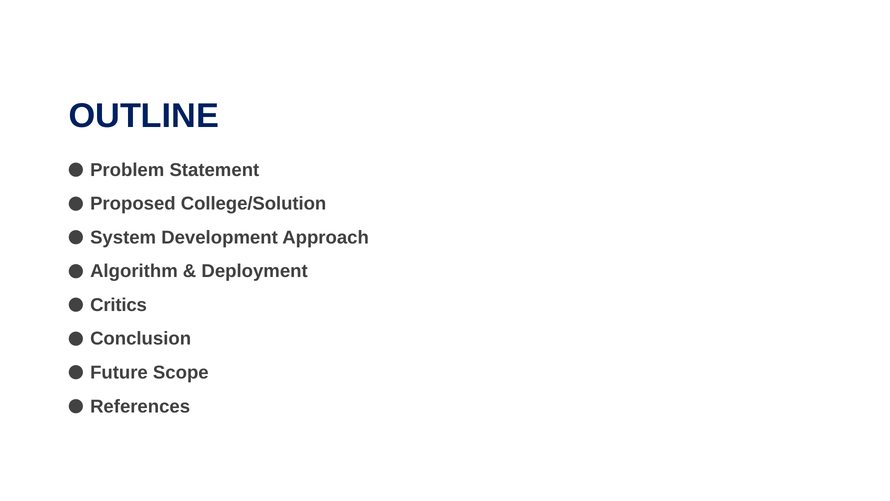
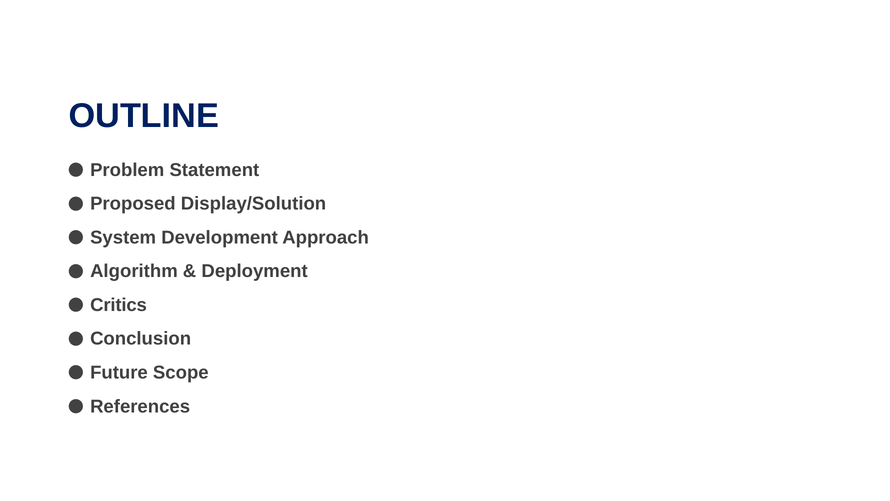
College/Solution: College/Solution -> Display/Solution (253, 204)
